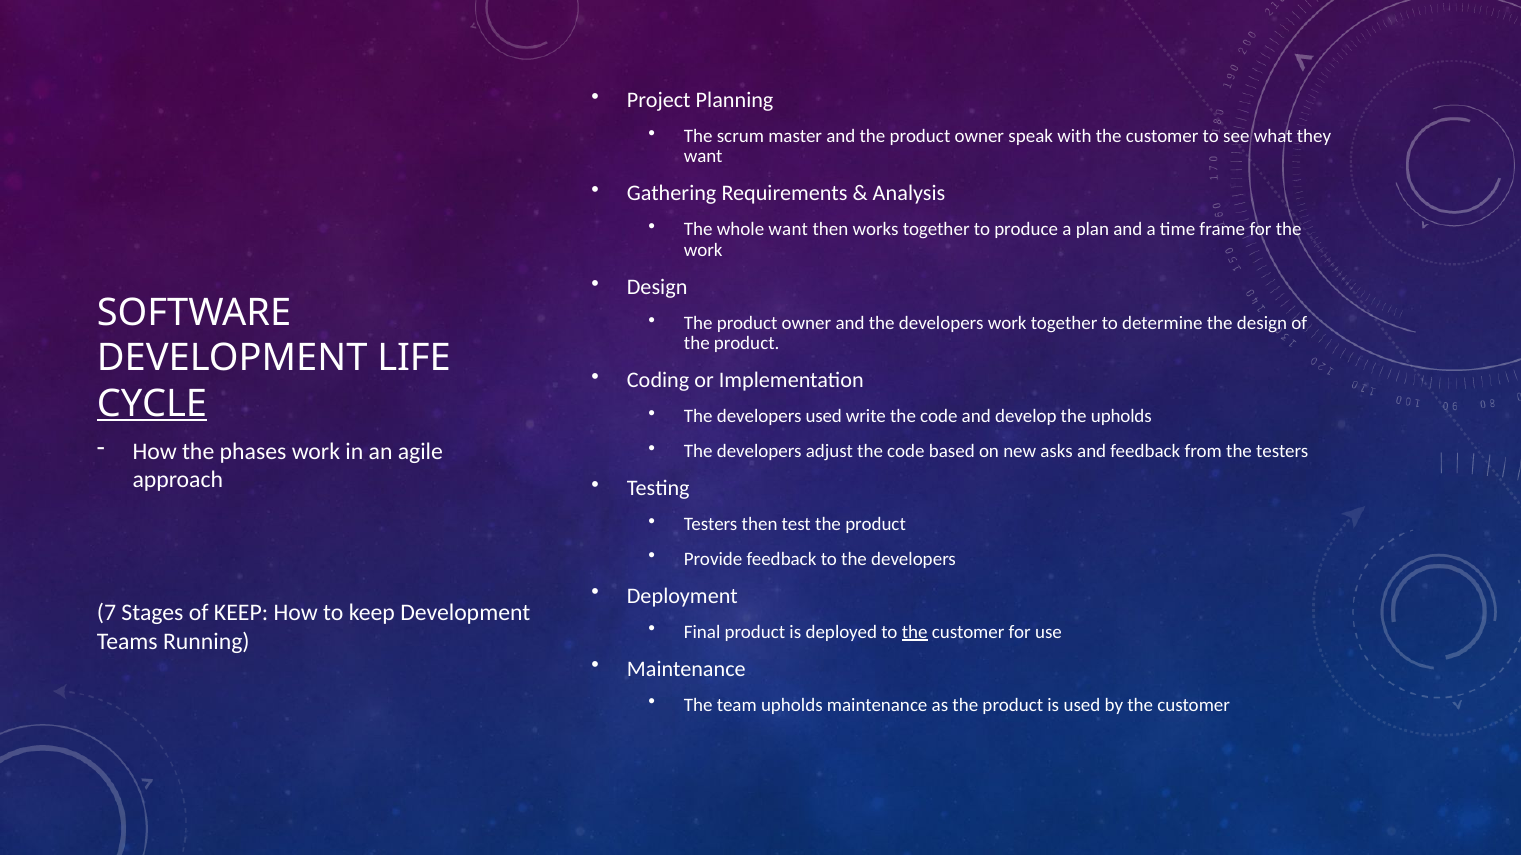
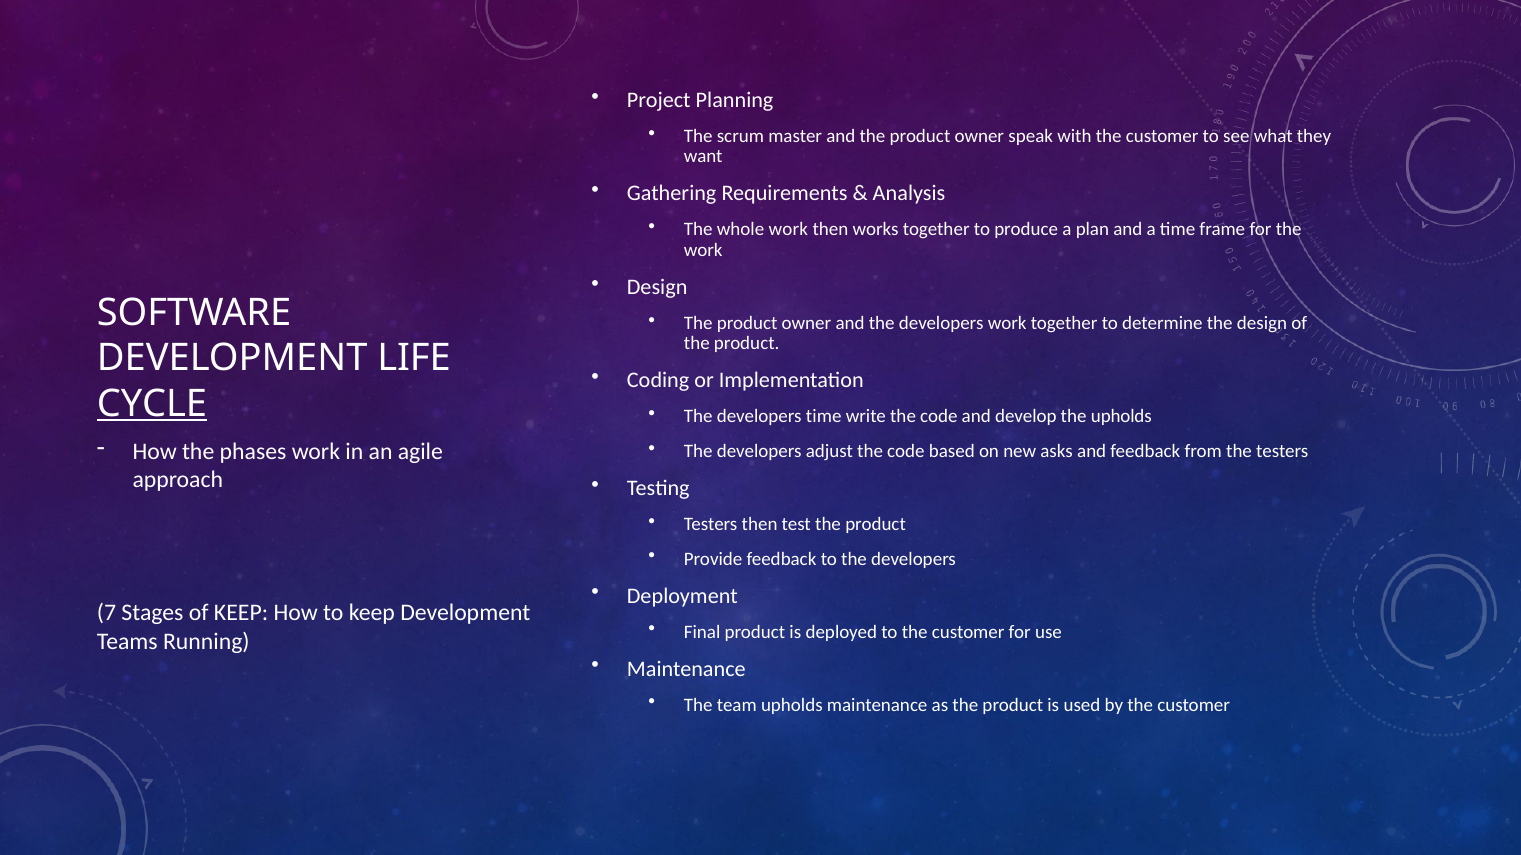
whole want: want -> work (788, 230)
developers used: used -> time (824, 417)
the underline: present -> none (915, 632)
